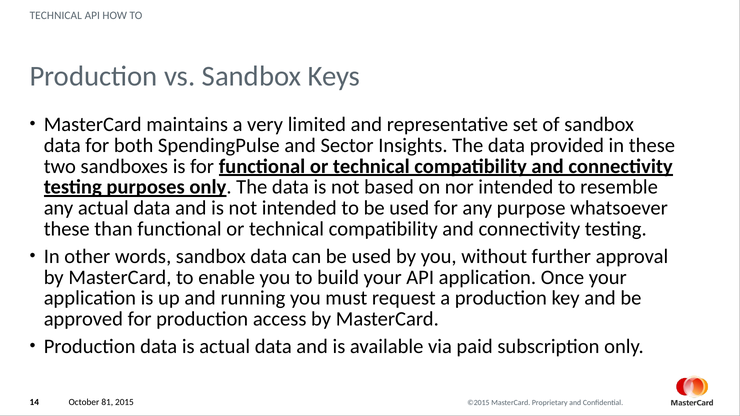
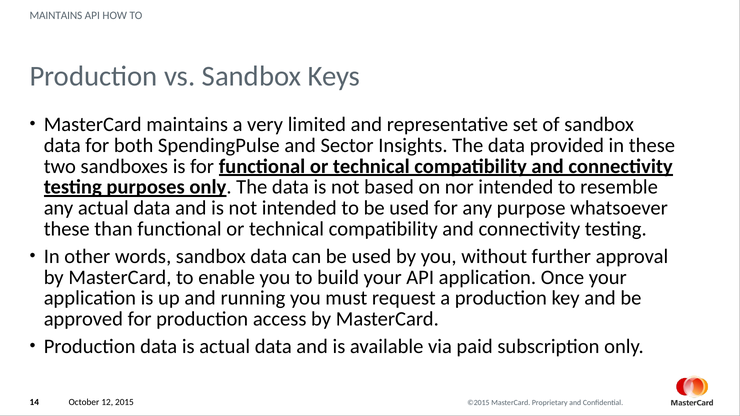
TECHNICAL: TECHNICAL -> MAINTAINS (56, 15)
81: 81 -> 12 (107, 403)
